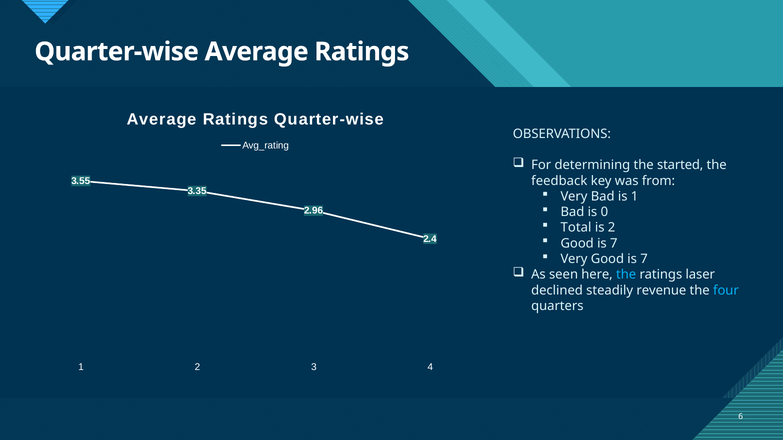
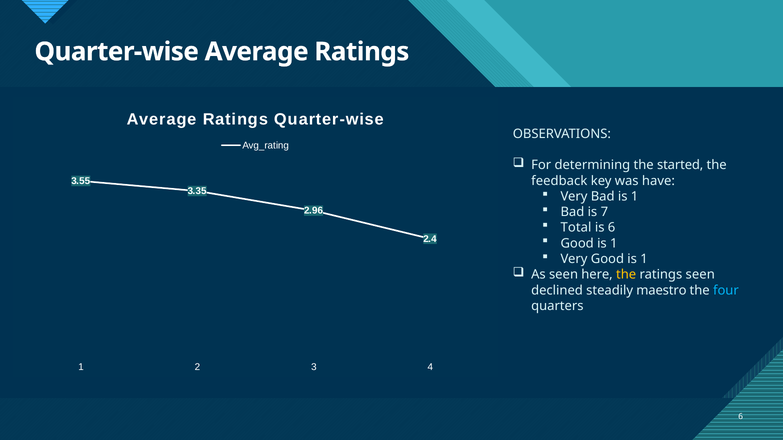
from: from -> have (658, 181)
0: 0 -> 7 (604, 212)
is 2: 2 -> 6 (612, 228)
7: 7 -> 1 (614, 244)
Very Good is 7: 7 -> 1 (644, 259)
the colour: light blue -> yellow (626, 275)
ratings laser: laser -> seen (700, 275)
revenue: revenue -> maestro (661, 290)
